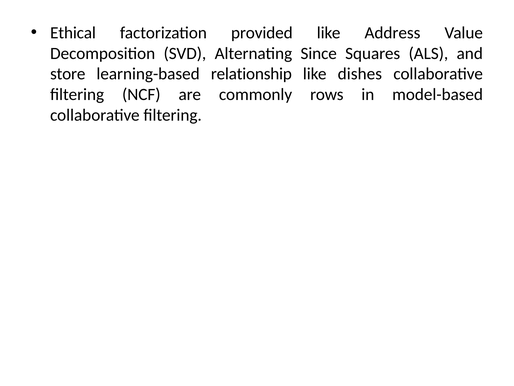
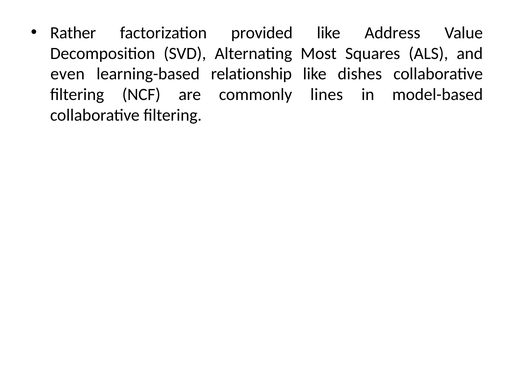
Ethical: Ethical -> Rather (73, 33)
Since: Since -> Most (319, 53)
store: store -> even (68, 74)
rows: rows -> lines (327, 94)
